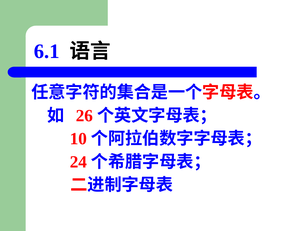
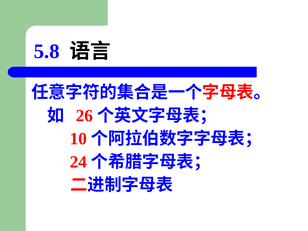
6.1: 6.1 -> 5.8 (47, 51)
